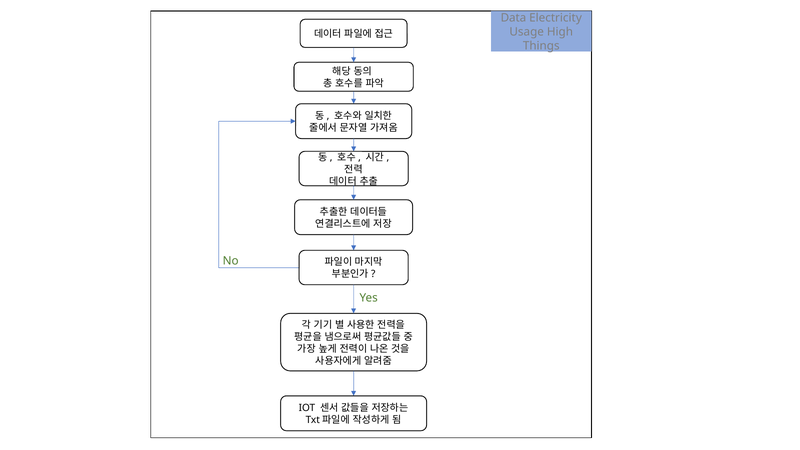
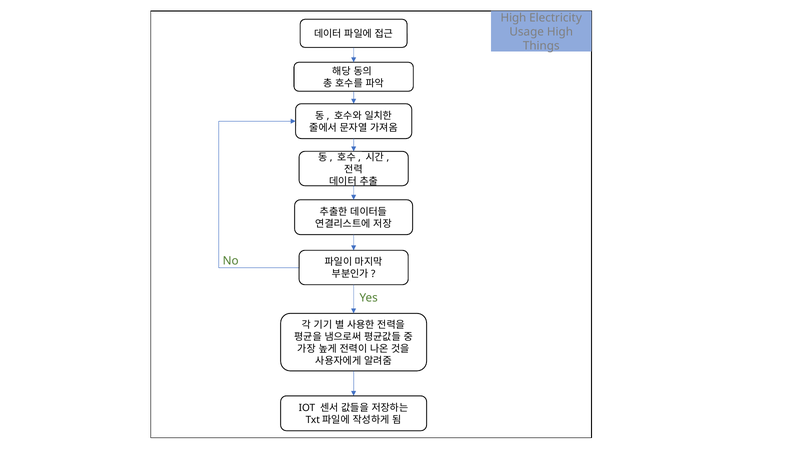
Data: Data -> High (513, 18)
